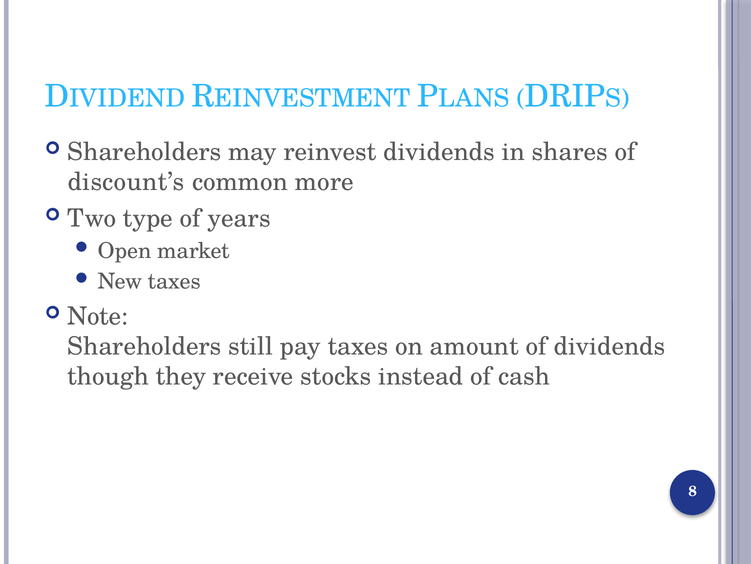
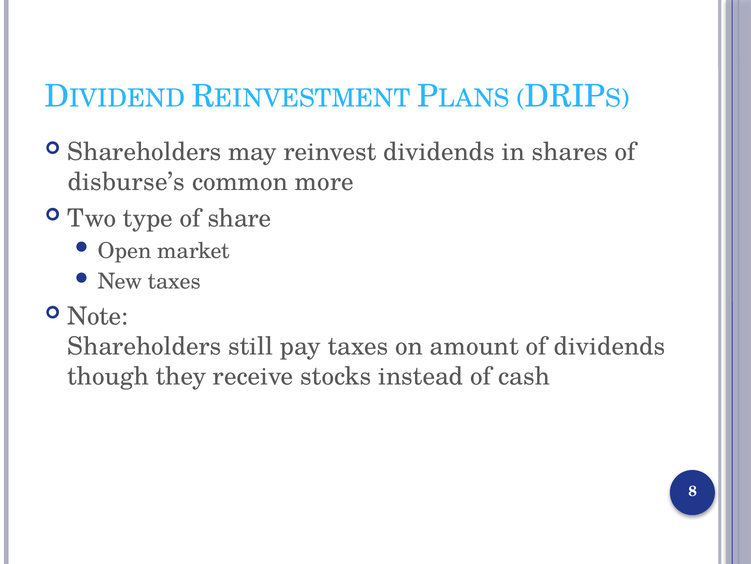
discount’s: discount’s -> disburse’s (126, 182)
years: years -> share (239, 218)
